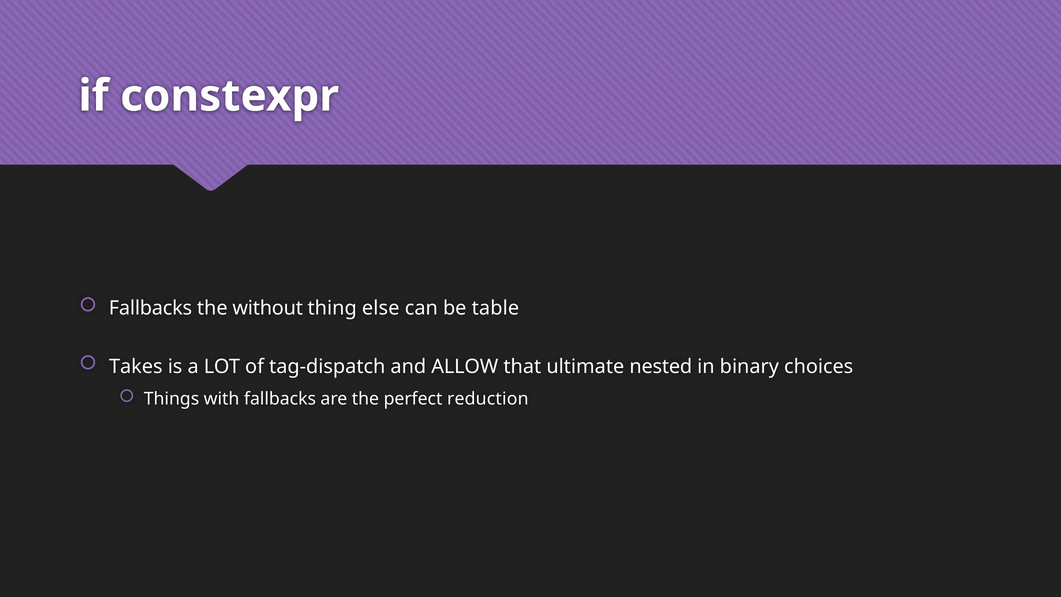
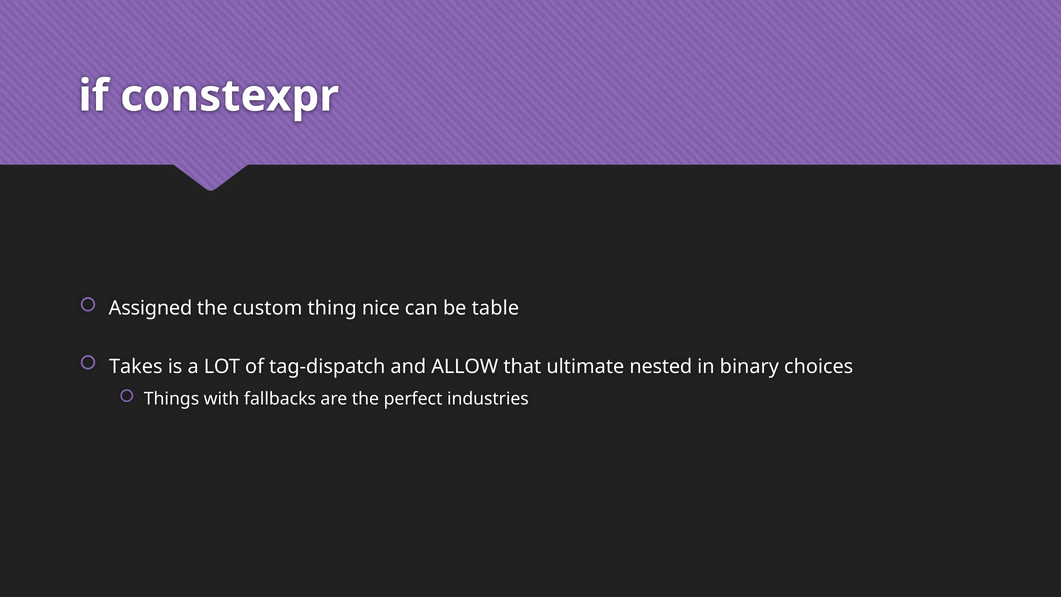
Fallbacks: Fallbacks -> Assigned (150, 308)
without: without -> custom (268, 308)
else: else -> nice (381, 308)
reduction: reduction -> industries (488, 399)
